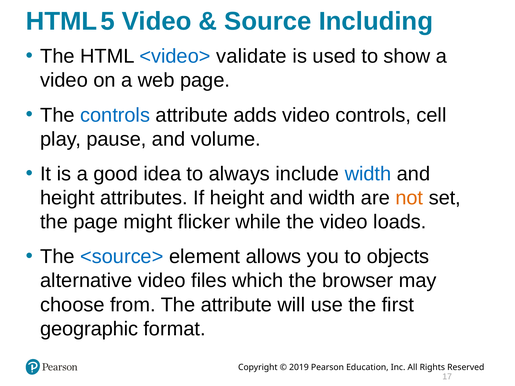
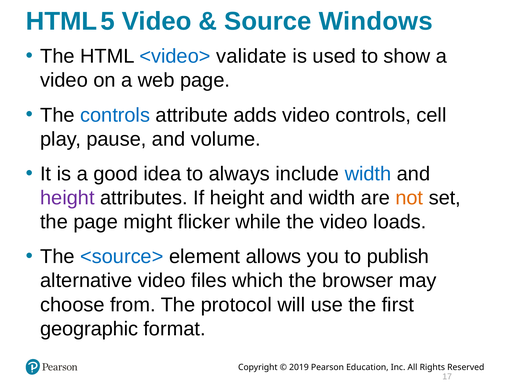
Including: Including -> Windows (376, 21)
height colour: black -> purple (67, 198)
objects: objects -> publish (398, 257)
The attribute: attribute -> protocol (236, 305)
